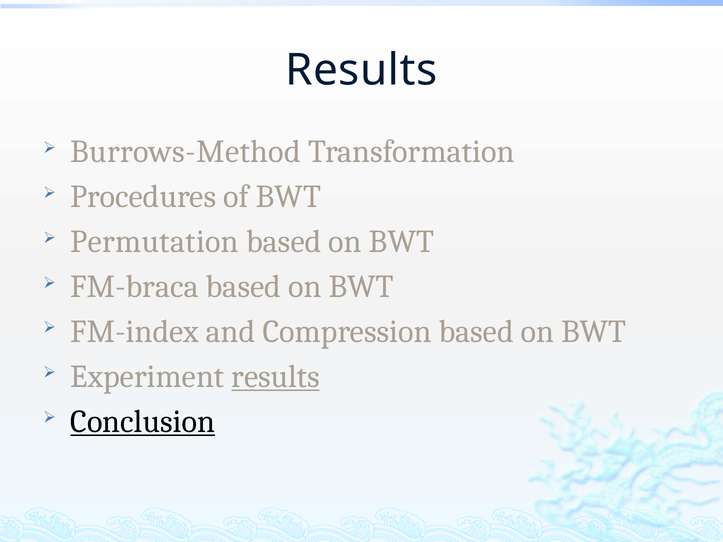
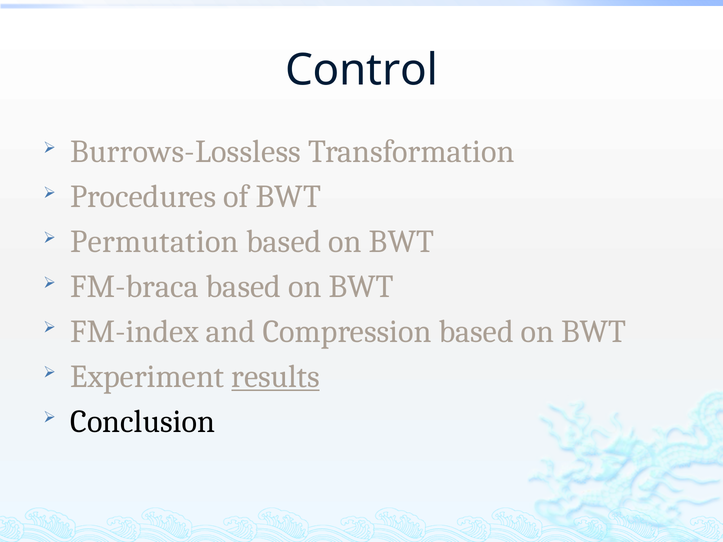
Results: Results -> Control (361, 70)
Burrows-Method: Burrows-Method -> Burrows-Lossless (186, 152)
Conclusion underline: present -> none (143, 422)
